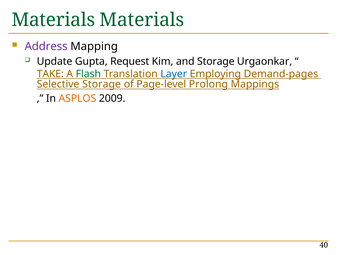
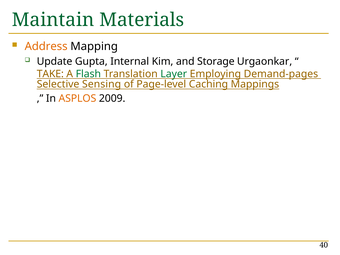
Materials: Materials -> Maintain (53, 20)
Address colour: purple -> orange (46, 46)
Request: Request -> Internal (130, 61)
Layer colour: blue -> green (174, 74)
Selective Storage: Storage -> Sensing (102, 84)
Prolong: Prolong -> Caching (208, 84)
